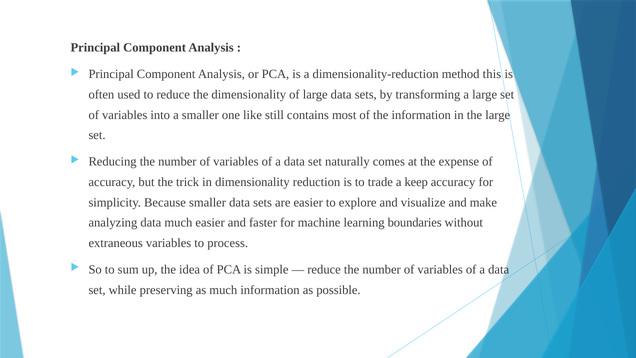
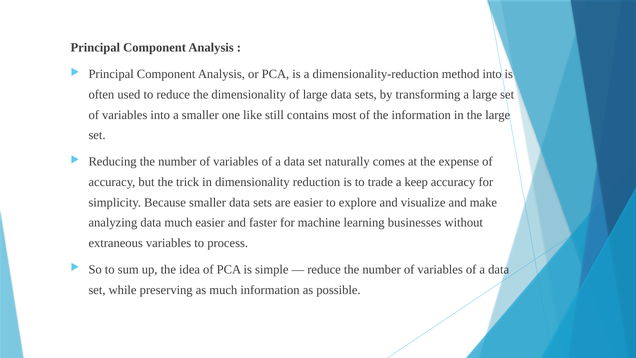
method this: this -> into (492, 74)
boundaries: boundaries -> businesses (415, 223)
